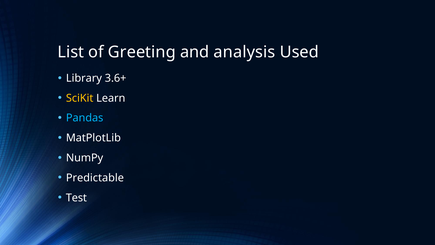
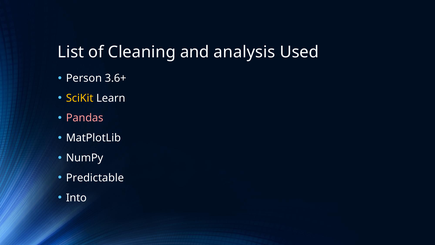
Greeting: Greeting -> Cleaning (142, 52)
Library: Library -> Person (84, 78)
Pandas colour: light blue -> pink (85, 118)
Test: Test -> Into (76, 198)
